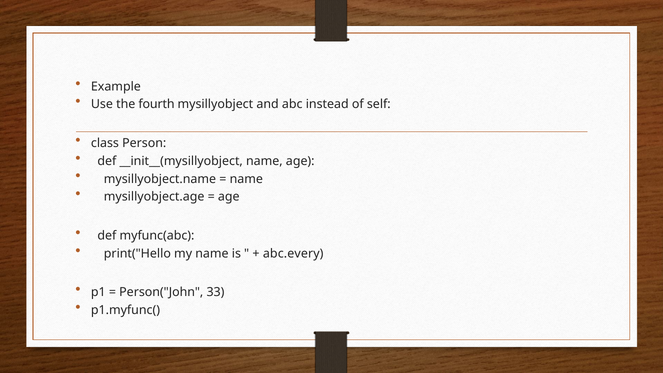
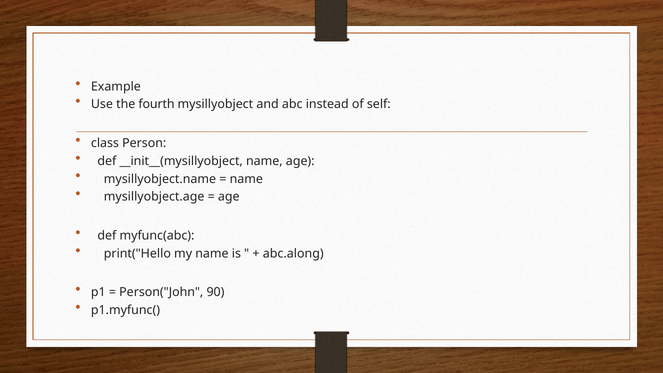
abc.every: abc.every -> abc.along (293, 253)
33: 33 -> 90 (215, 292)
